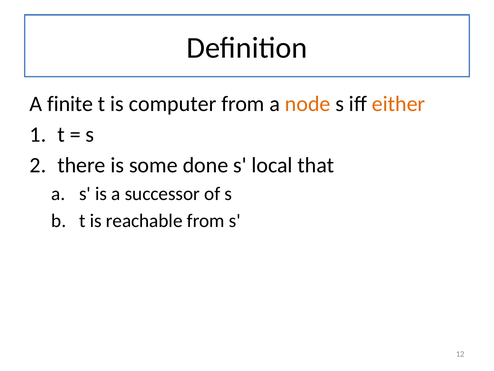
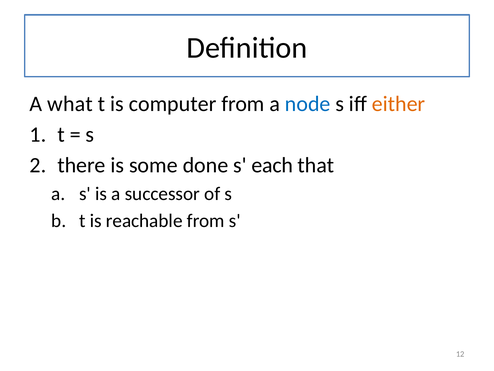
finite: finite -> what (70, 104)
node colour: orange -> blue (308, 104)
local: local -> each (272, 165)
